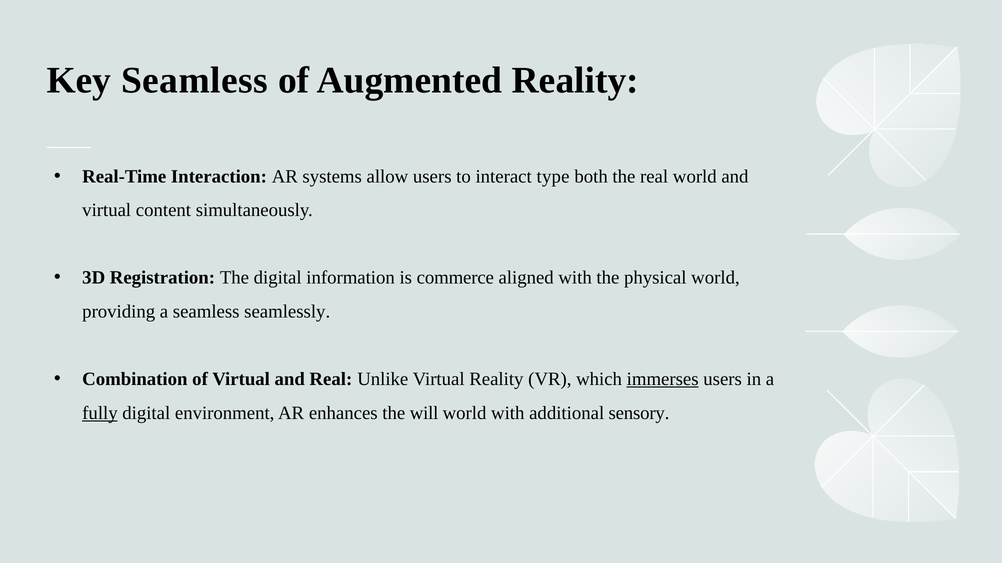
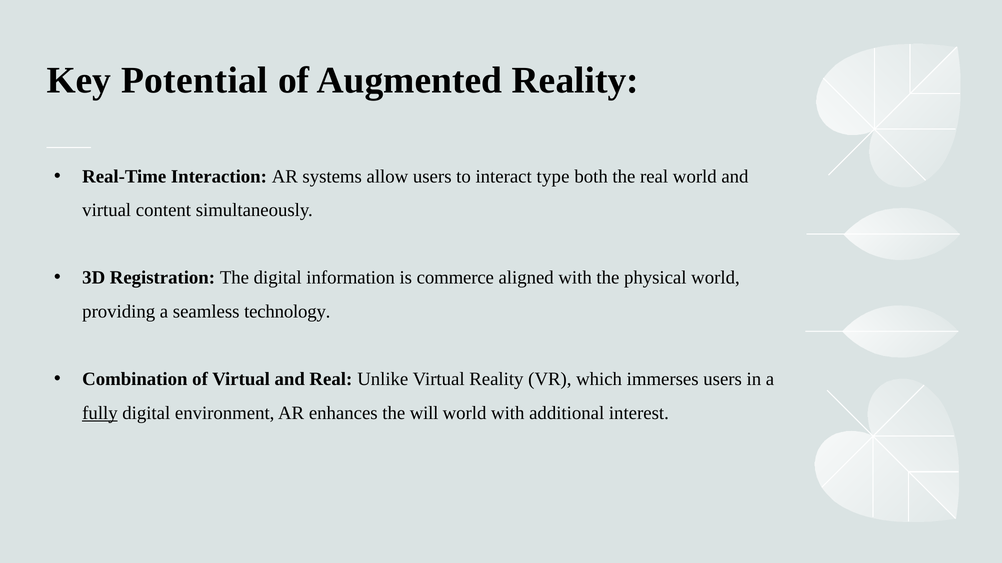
Key Seamless: Seamless -> Potential (194, 81)
seamlessly: seamlessly -> technology (287, 312)
immerses underline: present -> none (663, 379)
sensory: sensory -> interest (639, 413)
